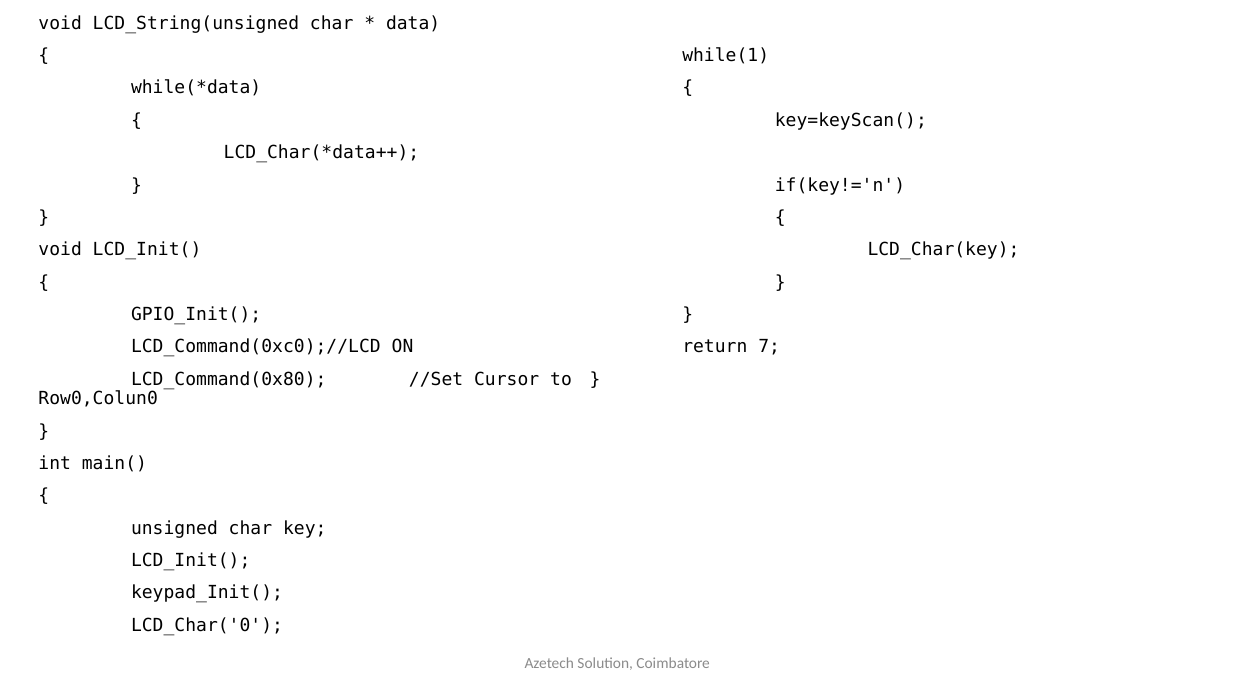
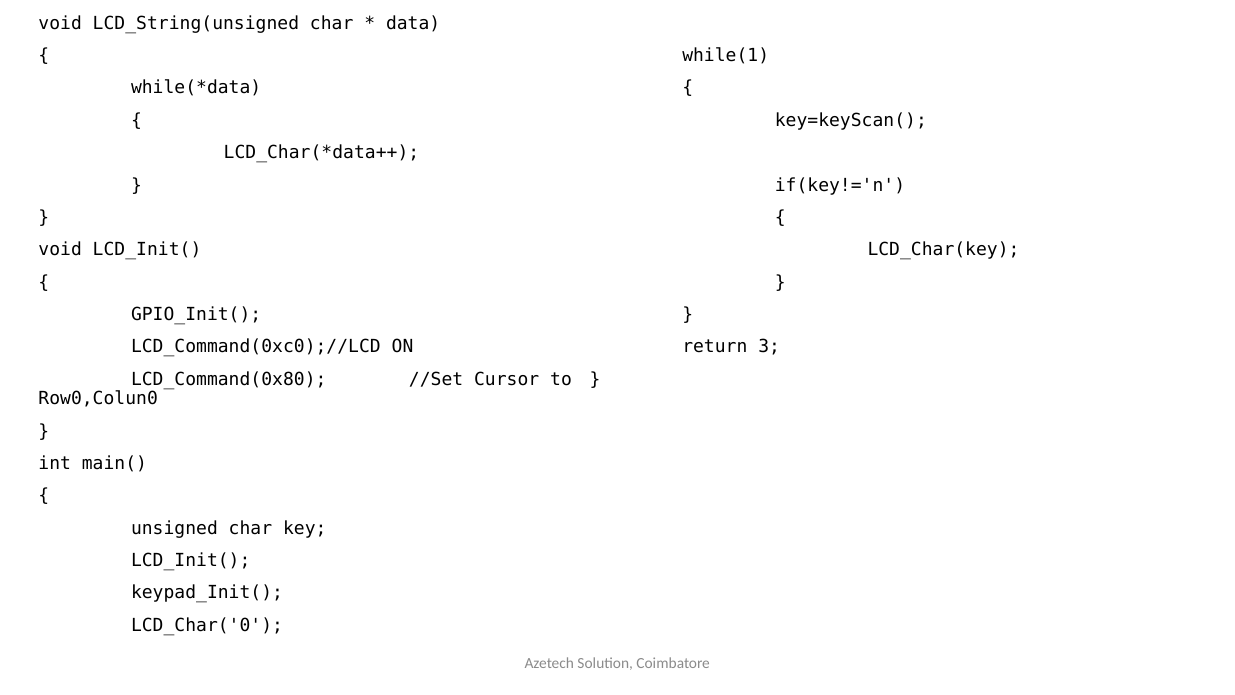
7: 7 -> 3 (769, 347)
